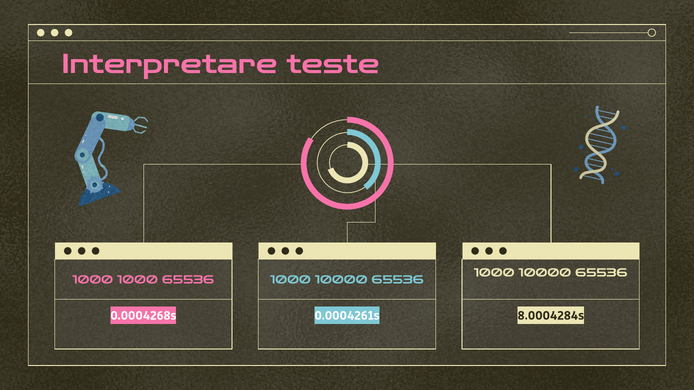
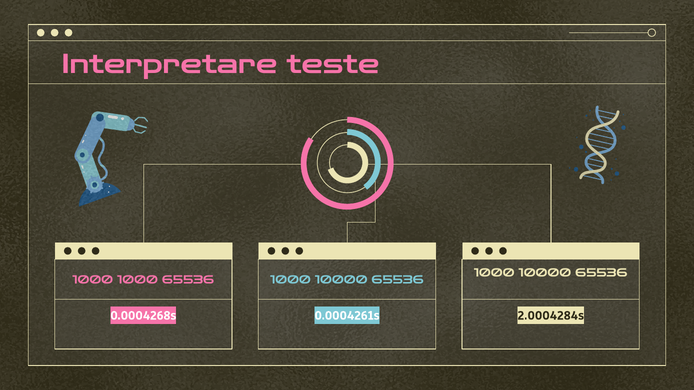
8.0004284s: 8.0004284s -> 2.0004284s (551, 315)
